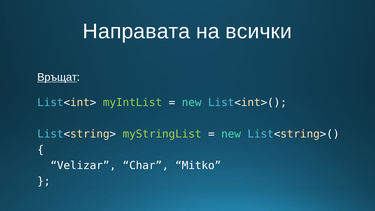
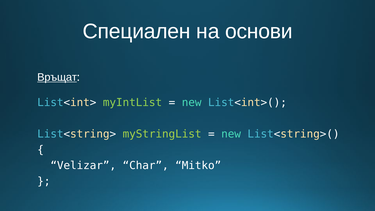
Направата: Направата -> Специален (137, 31)
всички: всички -> основи (259, 31)
